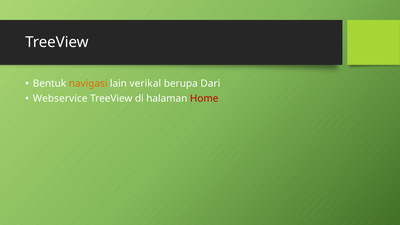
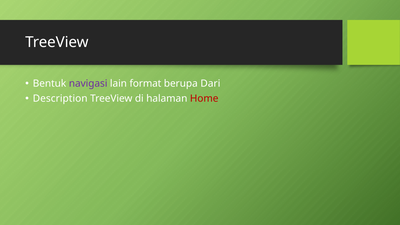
navigasi colour: orange -> purple (88, 84)
verikal: verikal -> format (145, 84)
Webservice: Webservice -> Description (60, 98)
